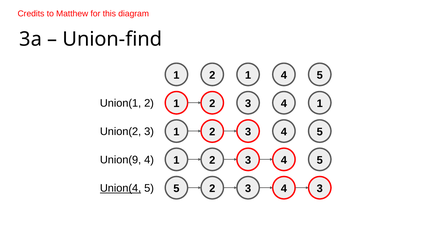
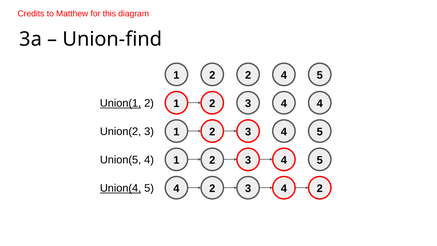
1 2 1: 1 -> 2 (248, 75)
Union(1 underline: none -> present (121, 103)
3 4 1: 1 -> 4 (320, 103)
Union(9: Union(9 -> Union(5 (121, 160)
5 5: 5 -> 4 (176, 188)
3 4 3: 3 -> 2 (320, 188)
